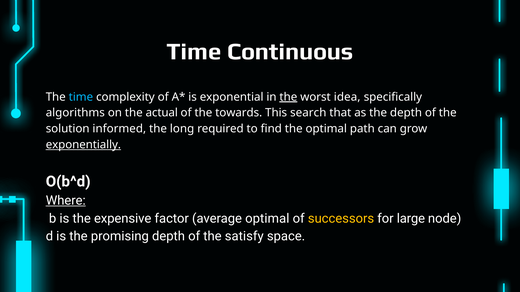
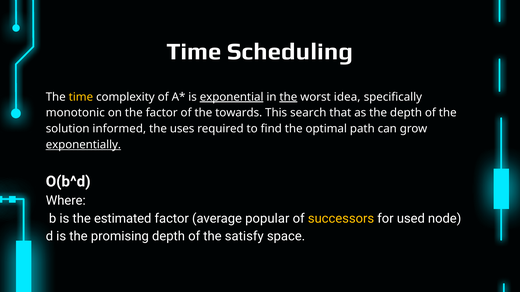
Continuous: Continuous -> Scheduling (290, 52)
time colour: light blue -> yellow (81, 97)
exponential underline: none -> present (232, 97)
algorithms: algorithms -> monotonic (75, 113)
the actual: actual -> factor (162, 113)
long: long -> uses (182, 129)
Where underline: present -> none (66, 201)
expensive: expensive -> estimated (123, 219)
average optimal: optimal -> popular (267, 219)
large: large -> used (411, 219)
